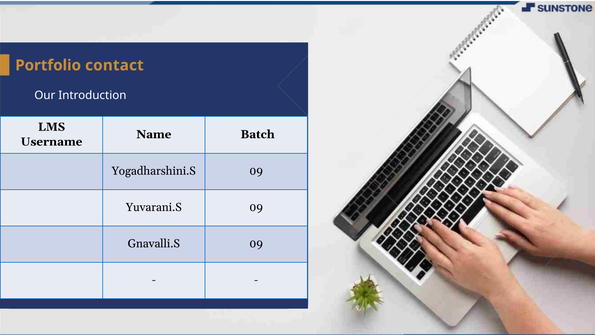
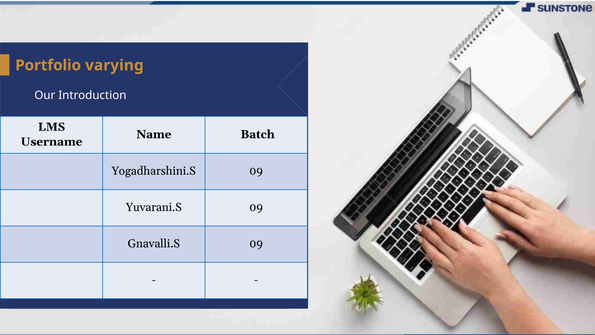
contact: contact -> varying (114, 65)
